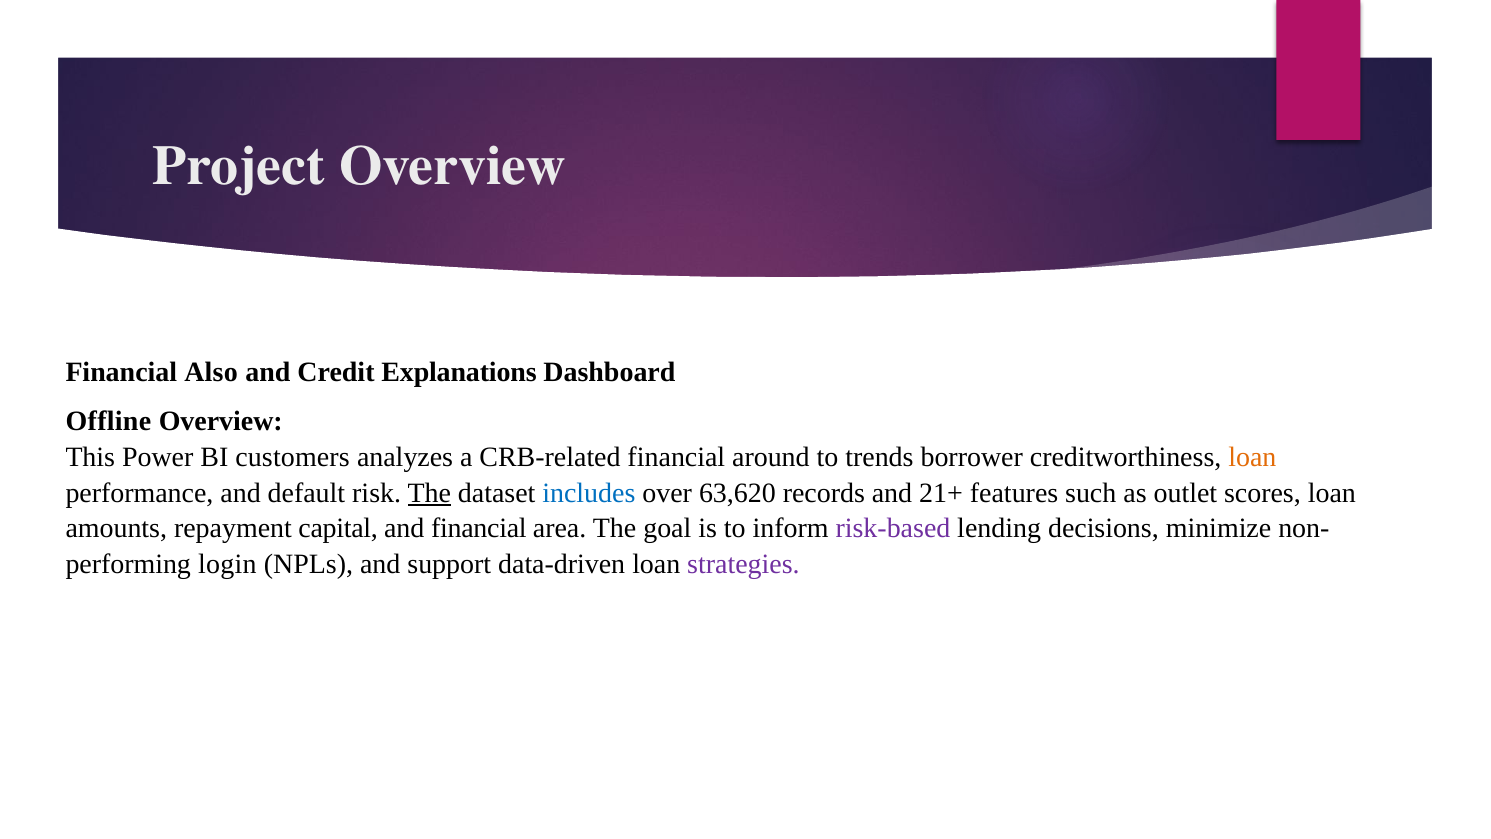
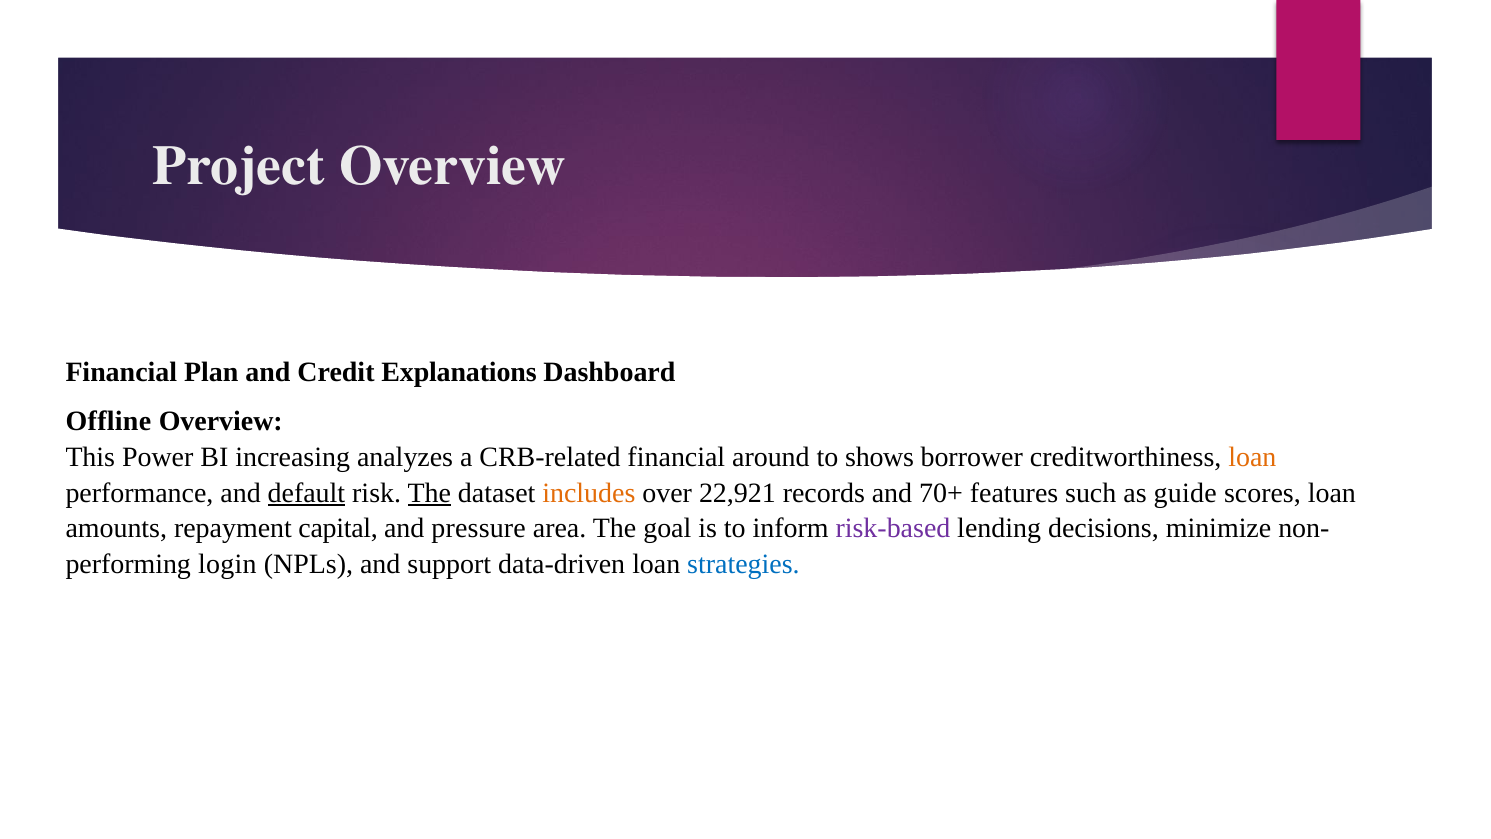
Also: Also -> Plan (211, 373)
customers: customers -> increasing (293, 457)
trends: trends -> shows (880, 457)
default underline: none -> present (306, 493)
includes colour: blue -> orange (589, 493)
63,620: 63,620 -> 22,921 (737, 493)
21+: 21+ -> 70+ (941, 493)
outlet: outlet -> guide (1185, 493)
and financial: financial -> pressure (479, 529)
strategies colour: purple -> blue (743, 564)
